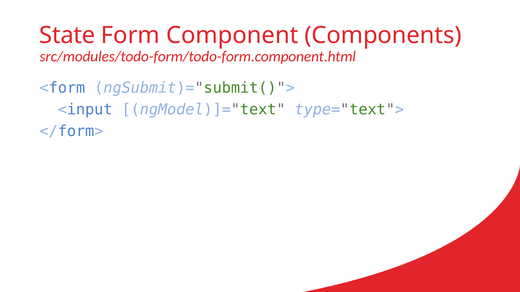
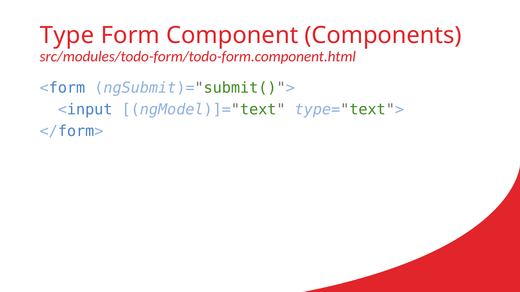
State: State -> Type (67, 35)
